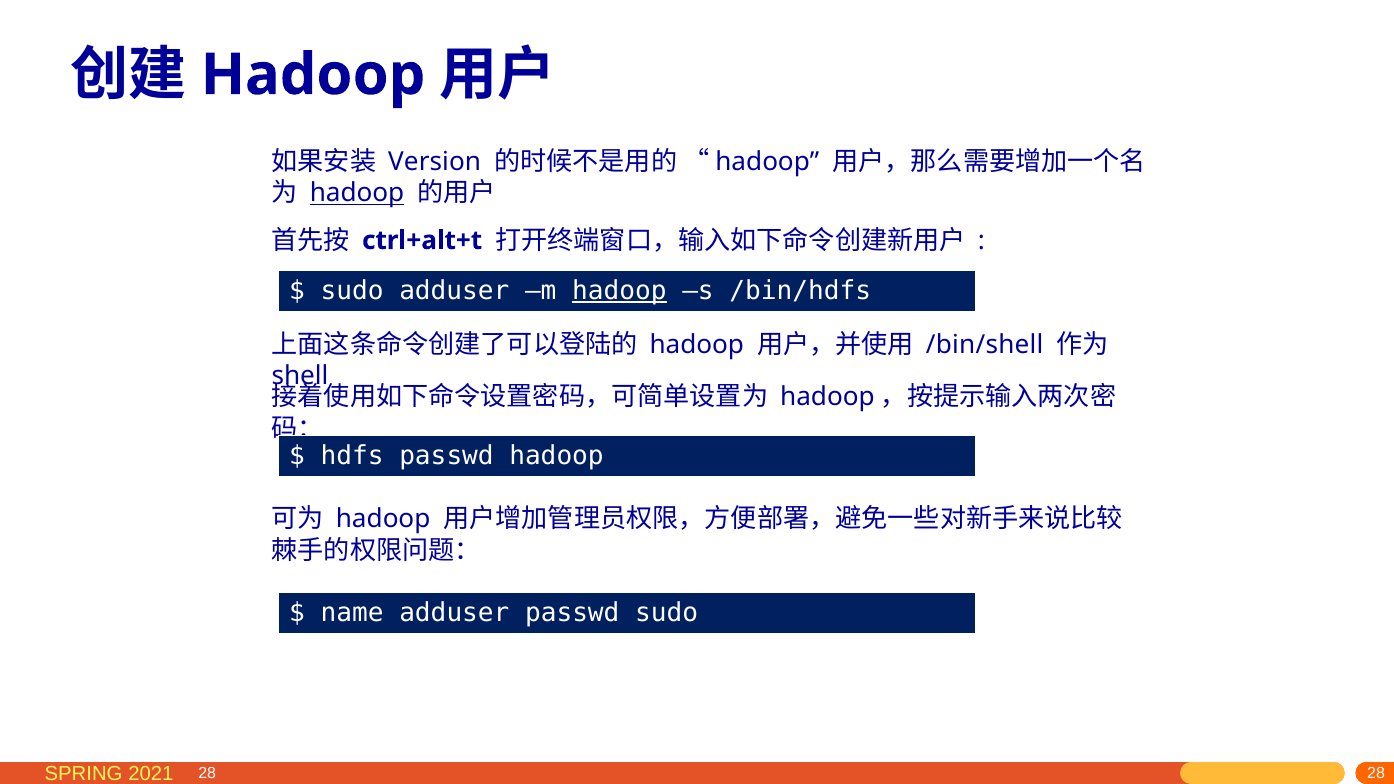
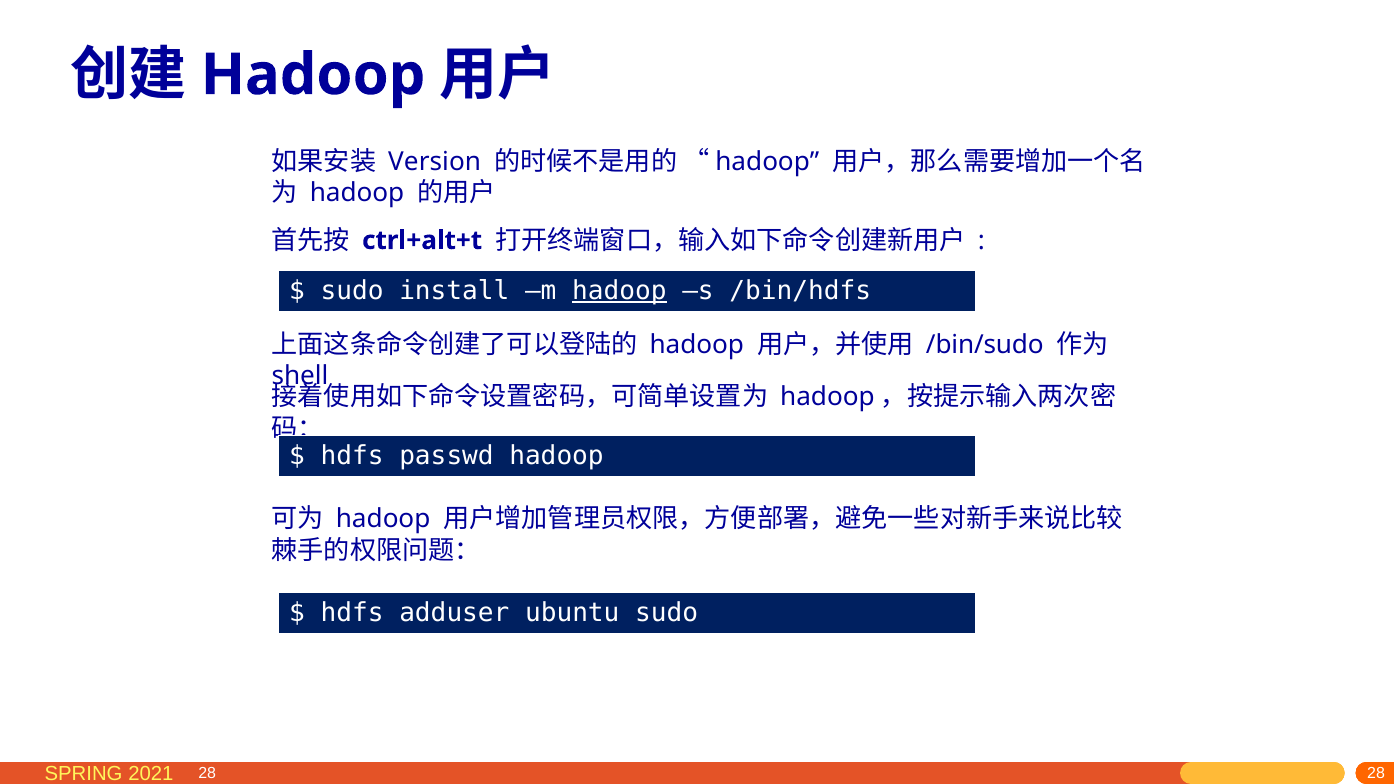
hadoop underline: present -> none (357, 193)
sudo adduser: adduser -> install (454, 291)
/bin/shell: /bin/shell -> /bin/sudo (985, 345)
name: name -> hdfs (352, 613)
adduser passwd: passwd -> ubuntu (572, 613)
